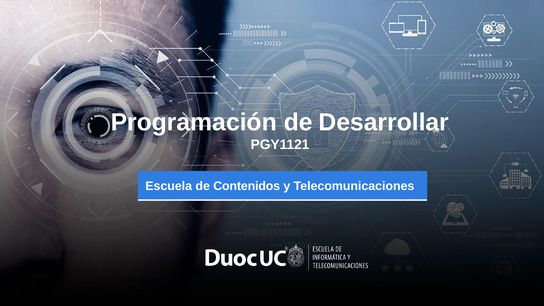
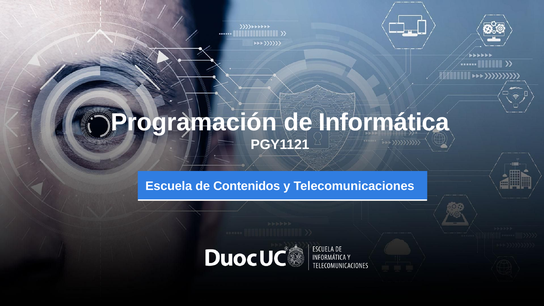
Desarrollar: Desarrollar -> Informática (384, 122)
